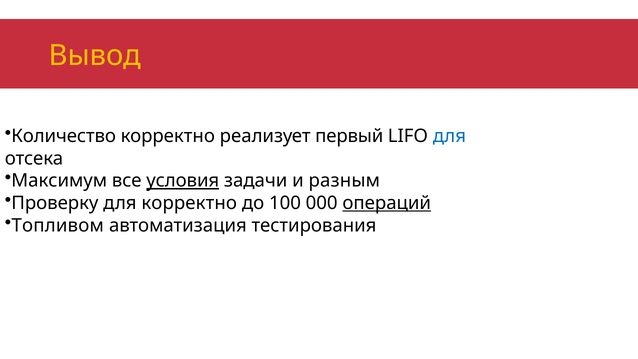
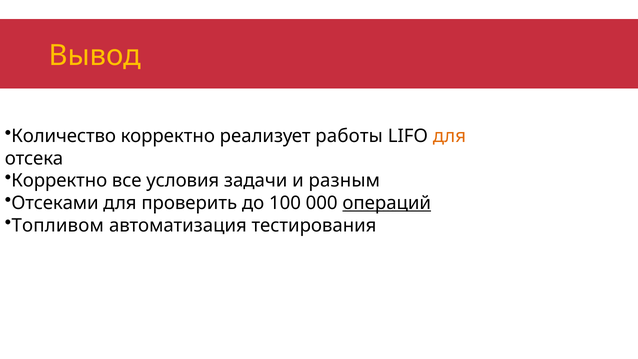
первый: первый -> работы (349, 136)
для colour: blue -> orange (449, 136)
Максимум: Максимум -> Корректно (59, 181)
условия underline: present -> none (183, 181)
Проверку: Проверку -> Отсеками (55, 203)
для корректно: корректно -> проверить (189, 203)
